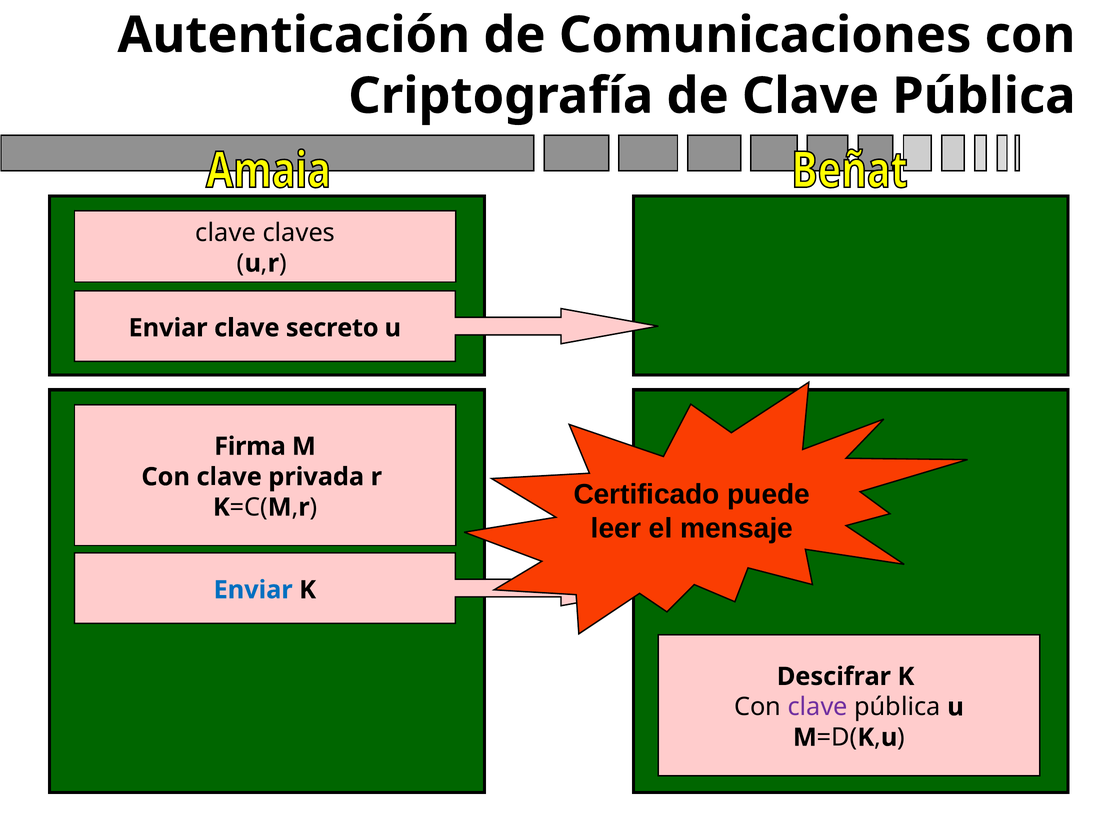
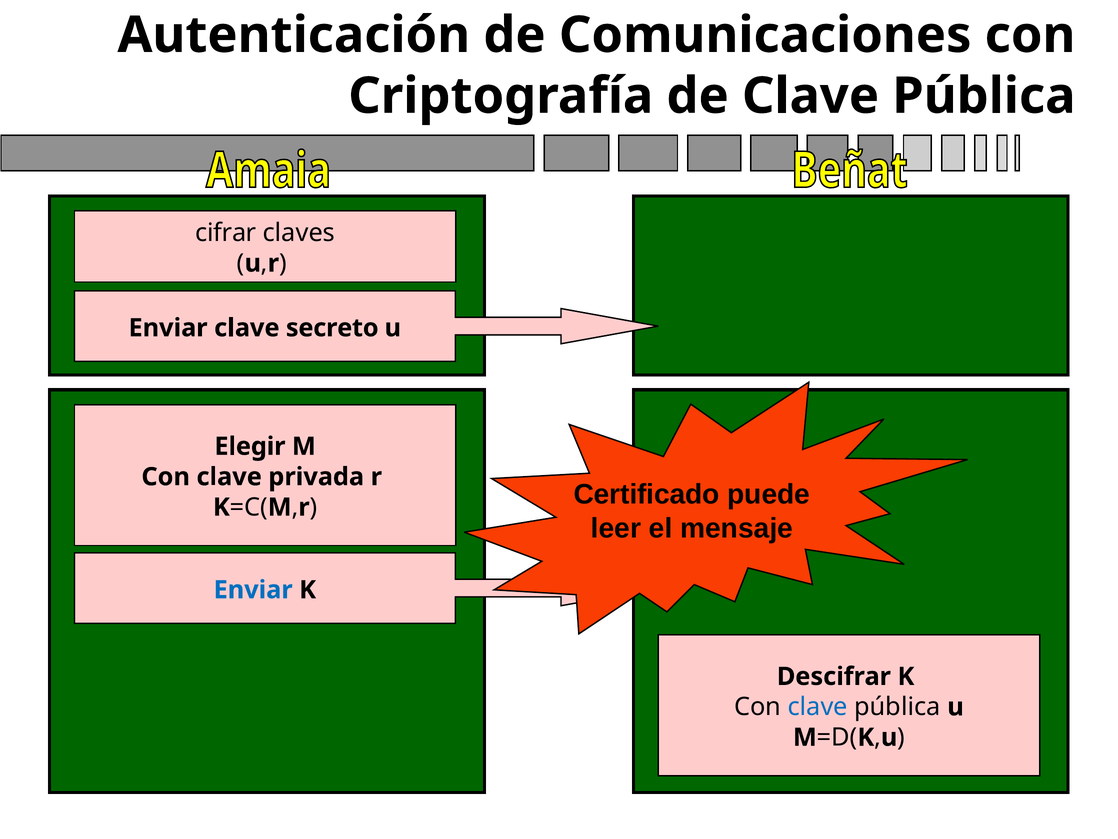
clave: clave -> cifrar (226, 233)
Firma: Firma -> Elegir (250, 446)
clave colour: purple -> blue (818, 707)
